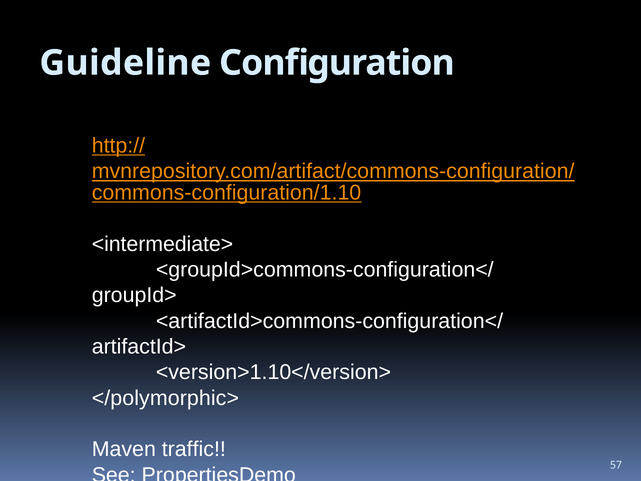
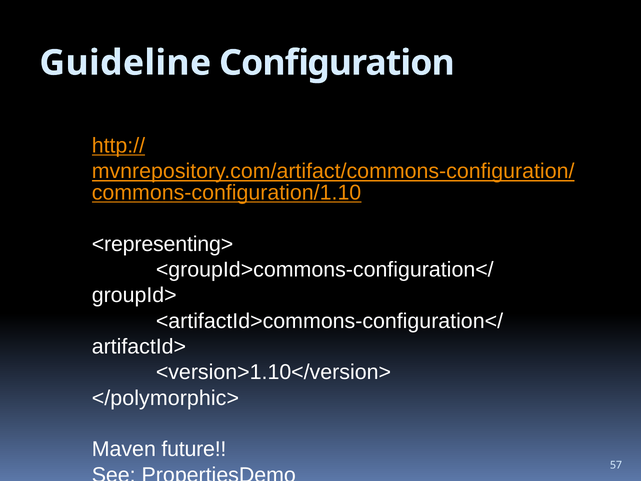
<intermediate>: <intermediate> -> <representing> (163, 244)
traffic: traffic -> future (194, 449)
